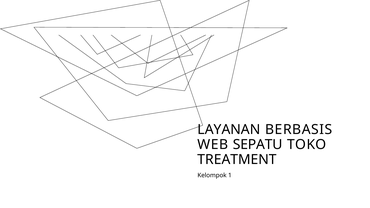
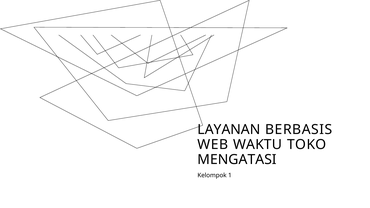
SEPATU: SEPATU -> WAKTU (258, 145)
TREATMENT: TREATMENT -> MENGATASI (237, 160)
